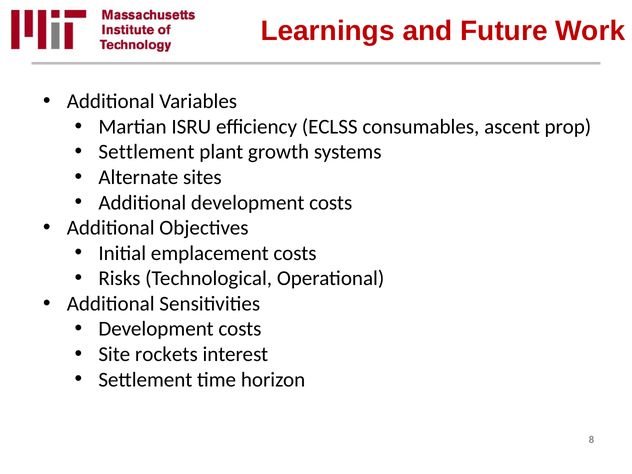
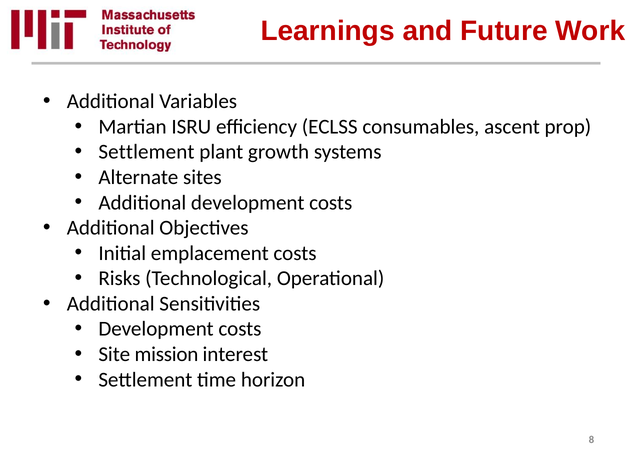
rockets: rockets -> mission (166, 354)
